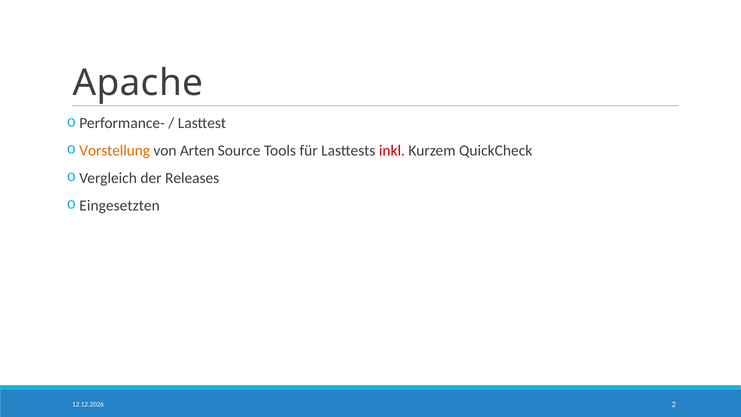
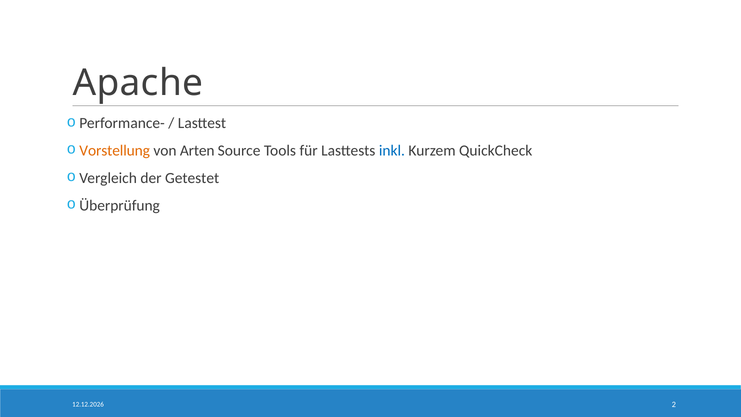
inkl colour: red -> blue (392, 151)
Releases: Releases -> Getestet (192, 178)
Eingesetzten: Eingesetzten -> Überprüfung (120, 206)
